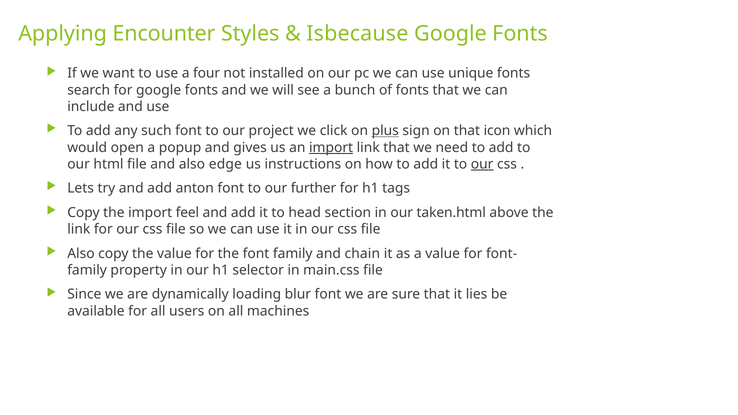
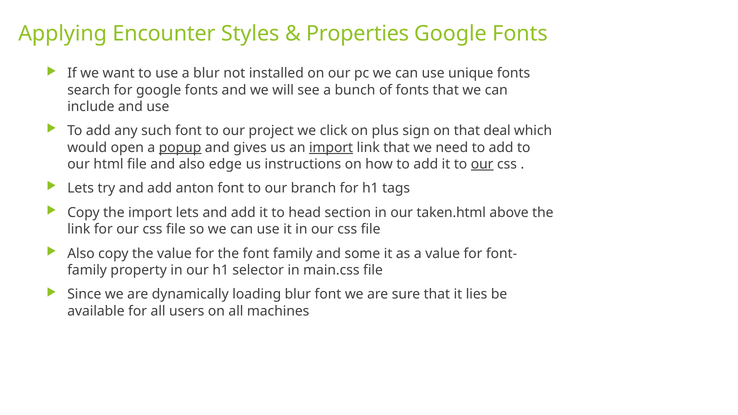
Isbecause: Isbecause -> Properties (358, 34)
a four: four -> blur (207, 73)
plus underline: present -> none (385, 131)
icon: icon -> deal (497, 131)
popup underline: none -> present (180, 147)
further: further -> branch (314, 188)
import feel: feel -> lets (187, 213)
chain: chain -> some (362, 254)
